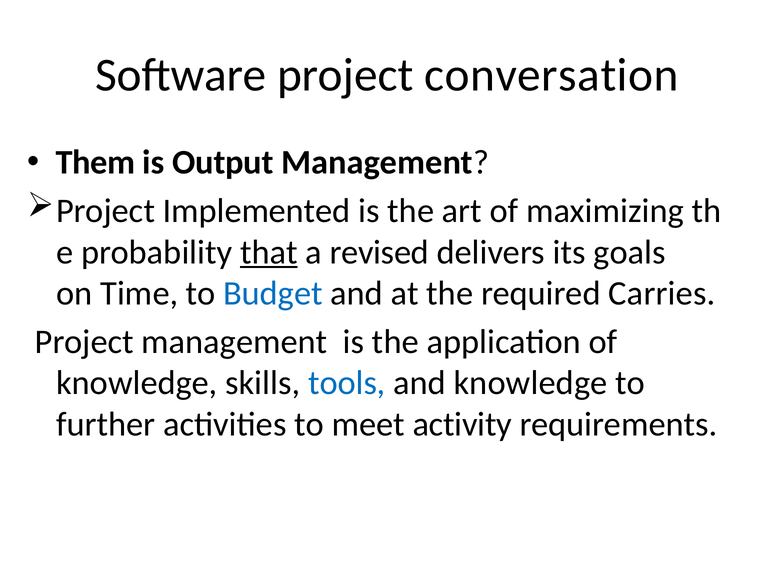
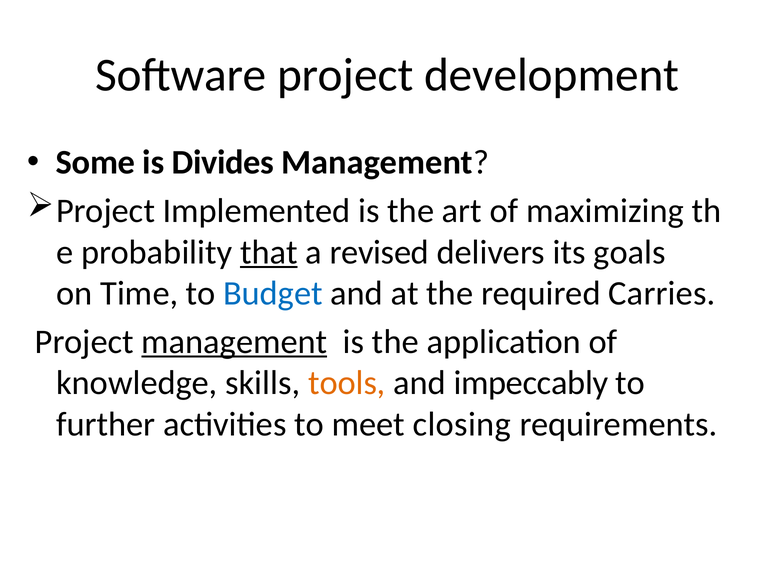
conversation: conversation -> development (552, 75)
Them: Them -> Some (96, 163)
Output: Output -> Divides (223, 163)
management underline: none -> present (234, 342)
tools colour: blue -> orange (347, 383)
and knowledge: knowledge -> impeccably (531, 383)
activity: activity -> closing (462, 425)
